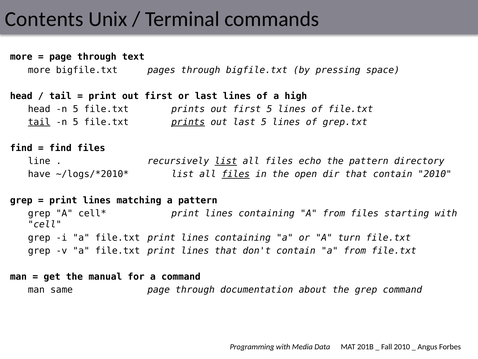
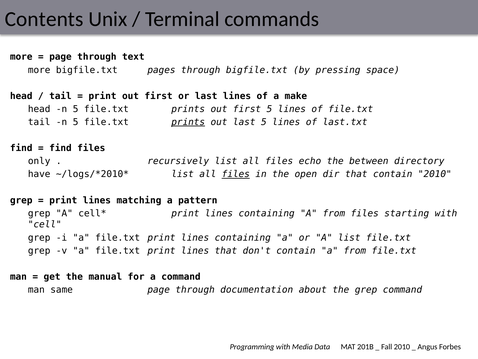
high: high -> make (296, 96)
tail underline: present -> none (39, 122)
grep.txt: grep.txt -> last.txt (345, 122)
line: line -> only (39, 161)
list underline: present -> none (226, 161)
the pattern: pattern -> between (369, 161)
A turn: turn -> list (349, 237)
